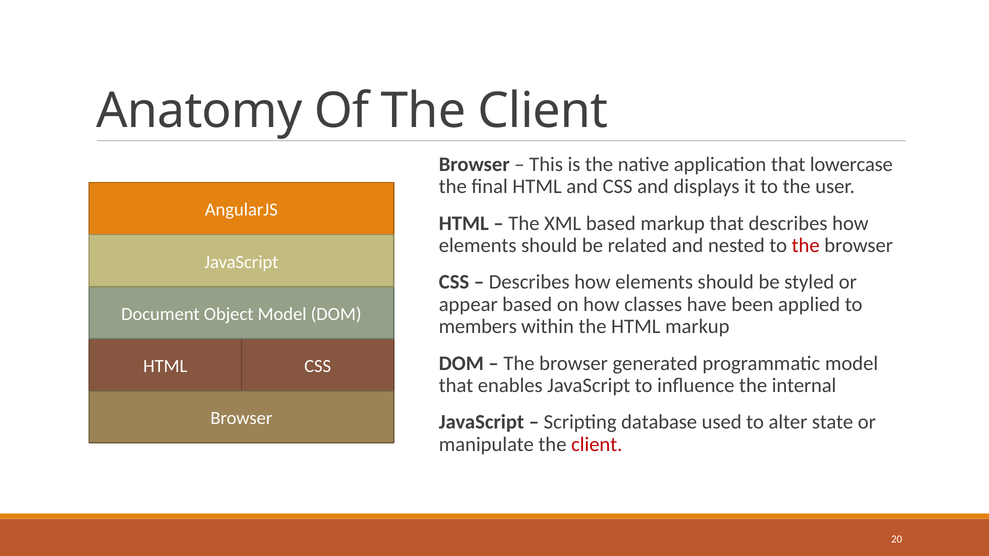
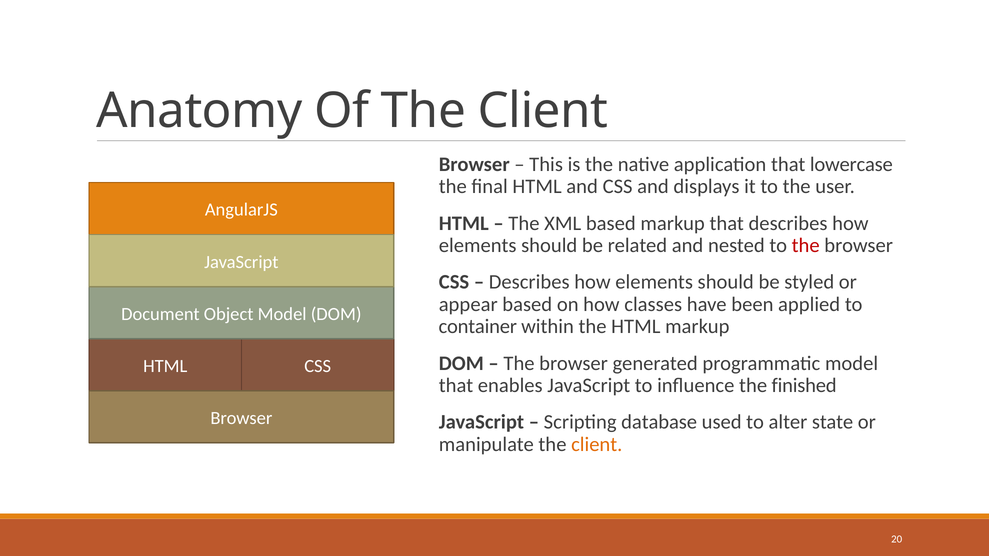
members: members -> container (478, 327)
internal: internal -> finished (804, 386)
client colour: red -> orange (597, 445)
